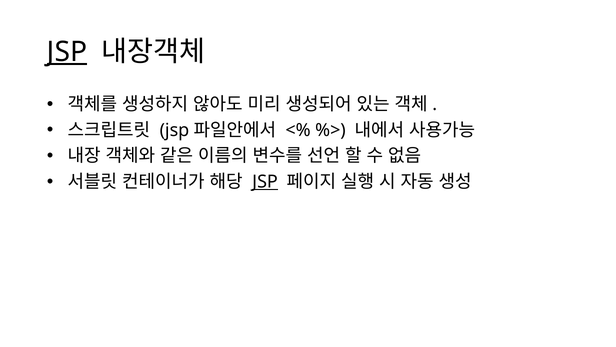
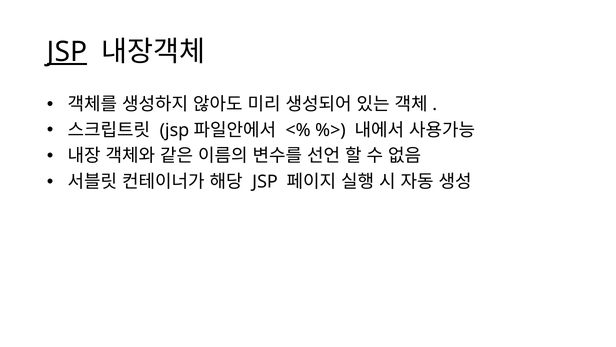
JSP underline: present -> none (265, 182)
